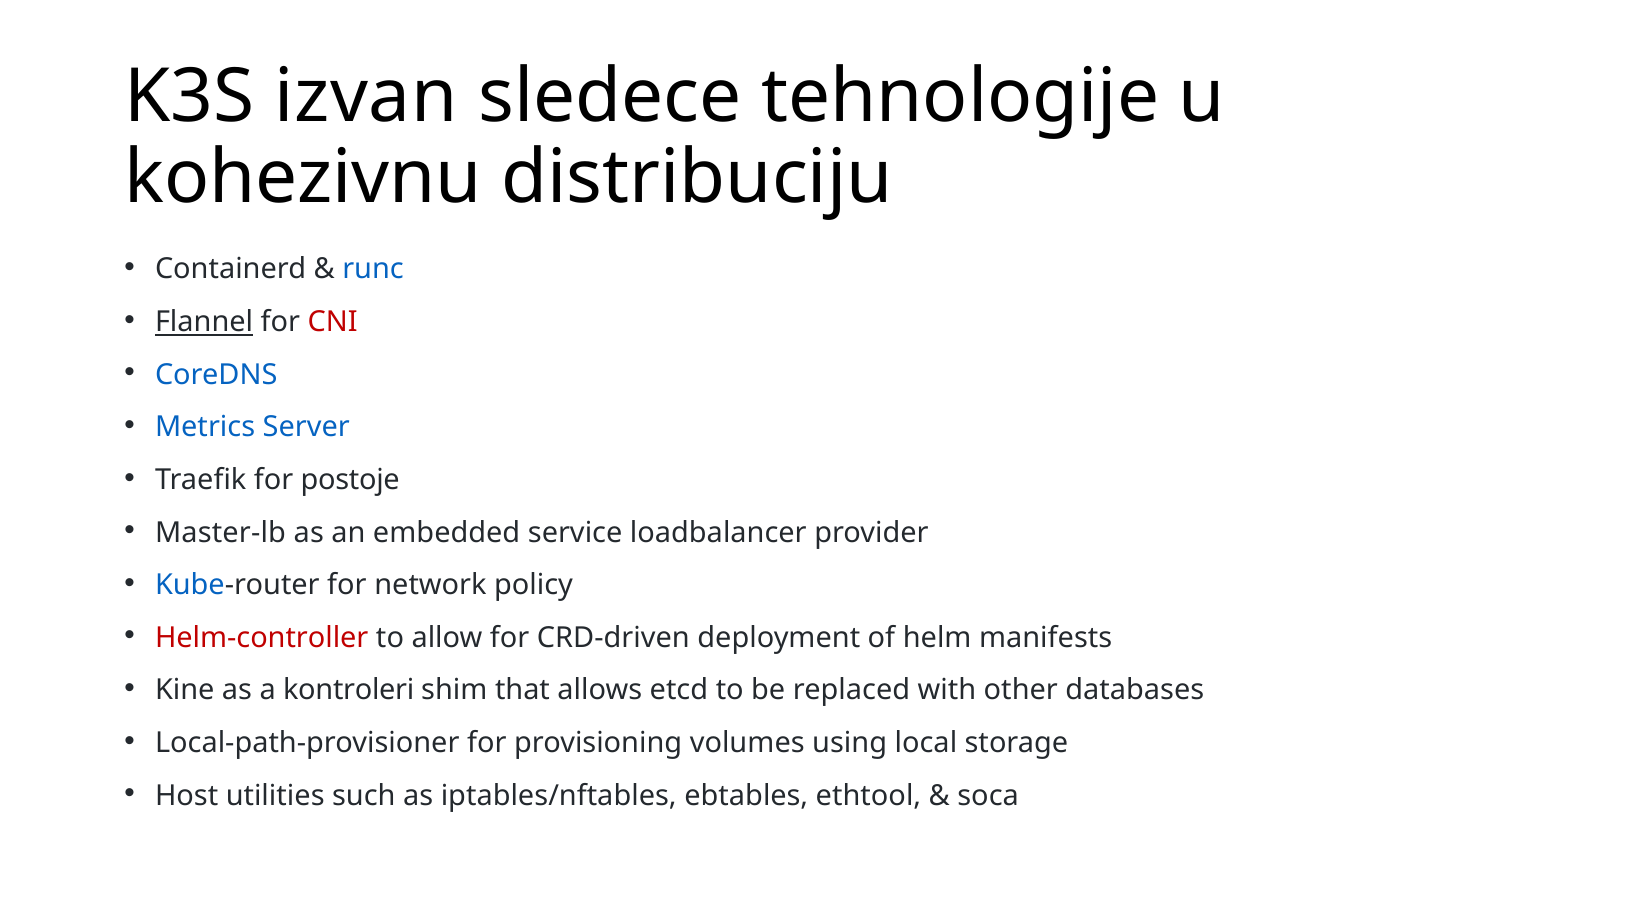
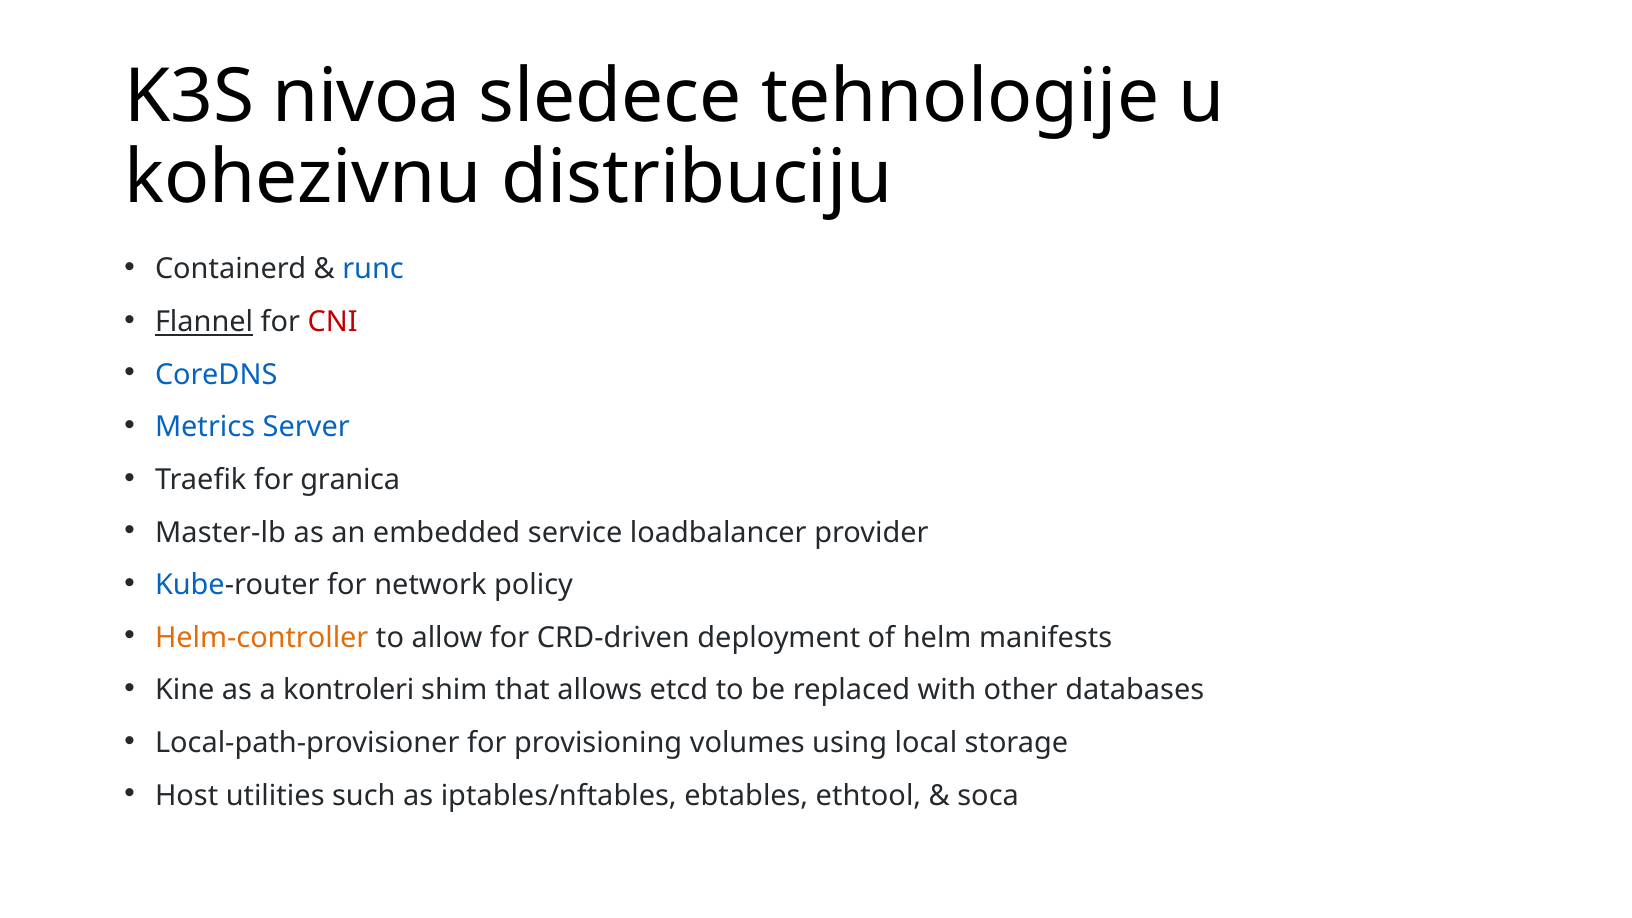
izvan: izvan -> nivoa (367, 97)
postoje: postoje -> granica (350, 480)
Helm-controller colour: red -> orange (262, 638)
